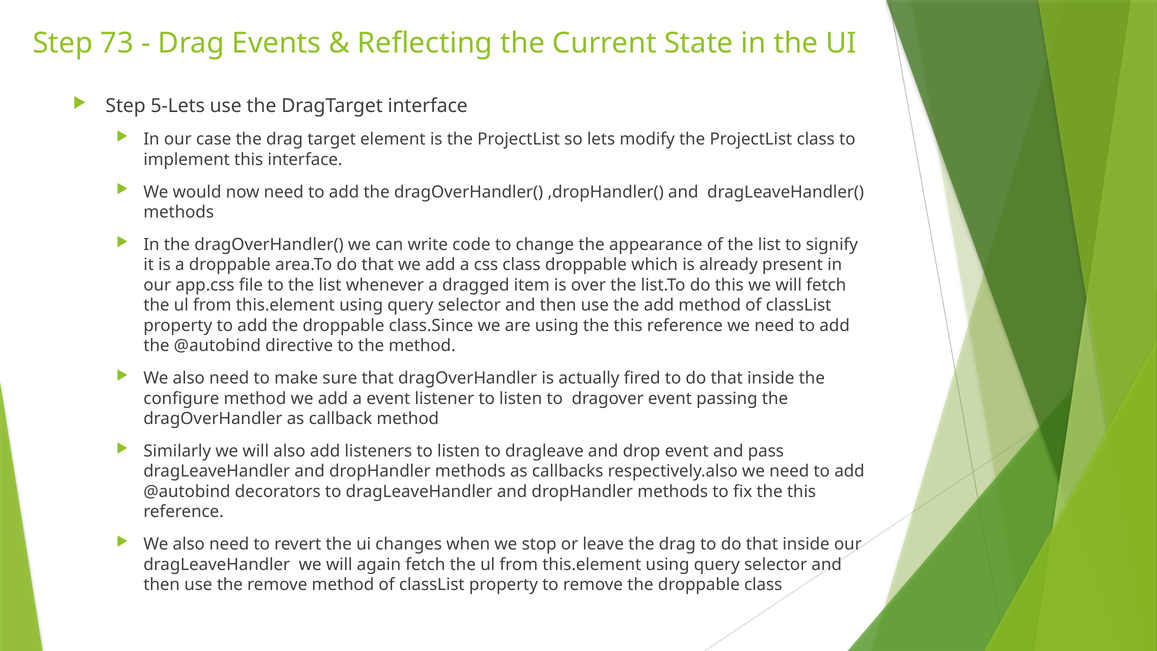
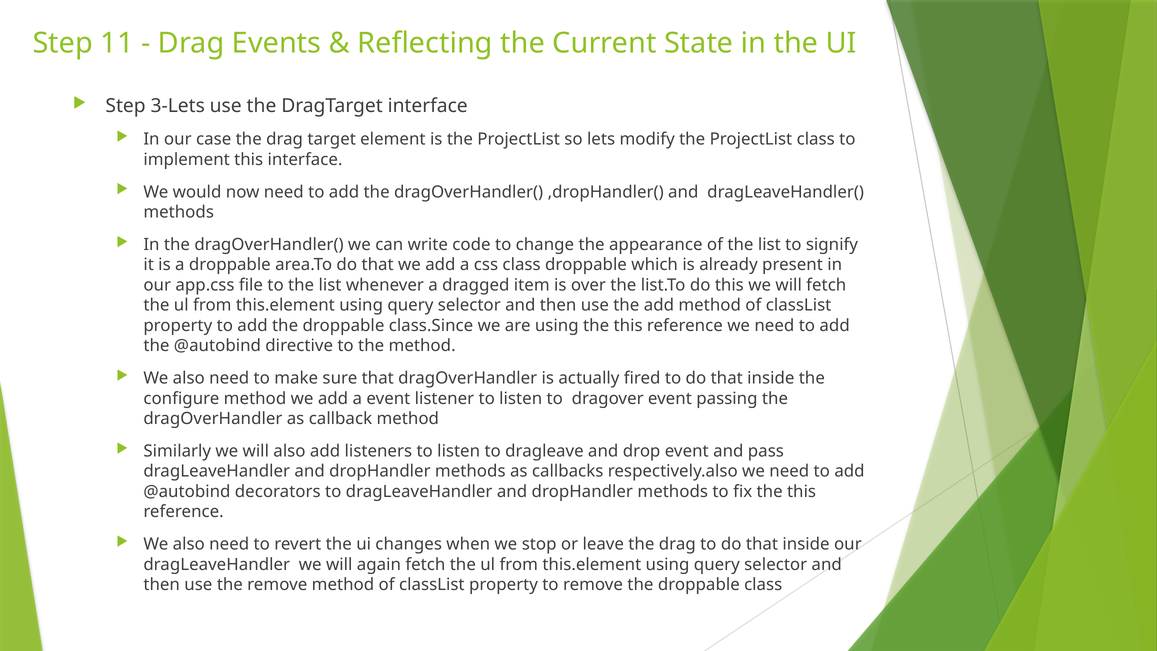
73: 73 -> 11 (117, 43)
5-Lets: 5-Lets -> 3-Lets (178, 106)
